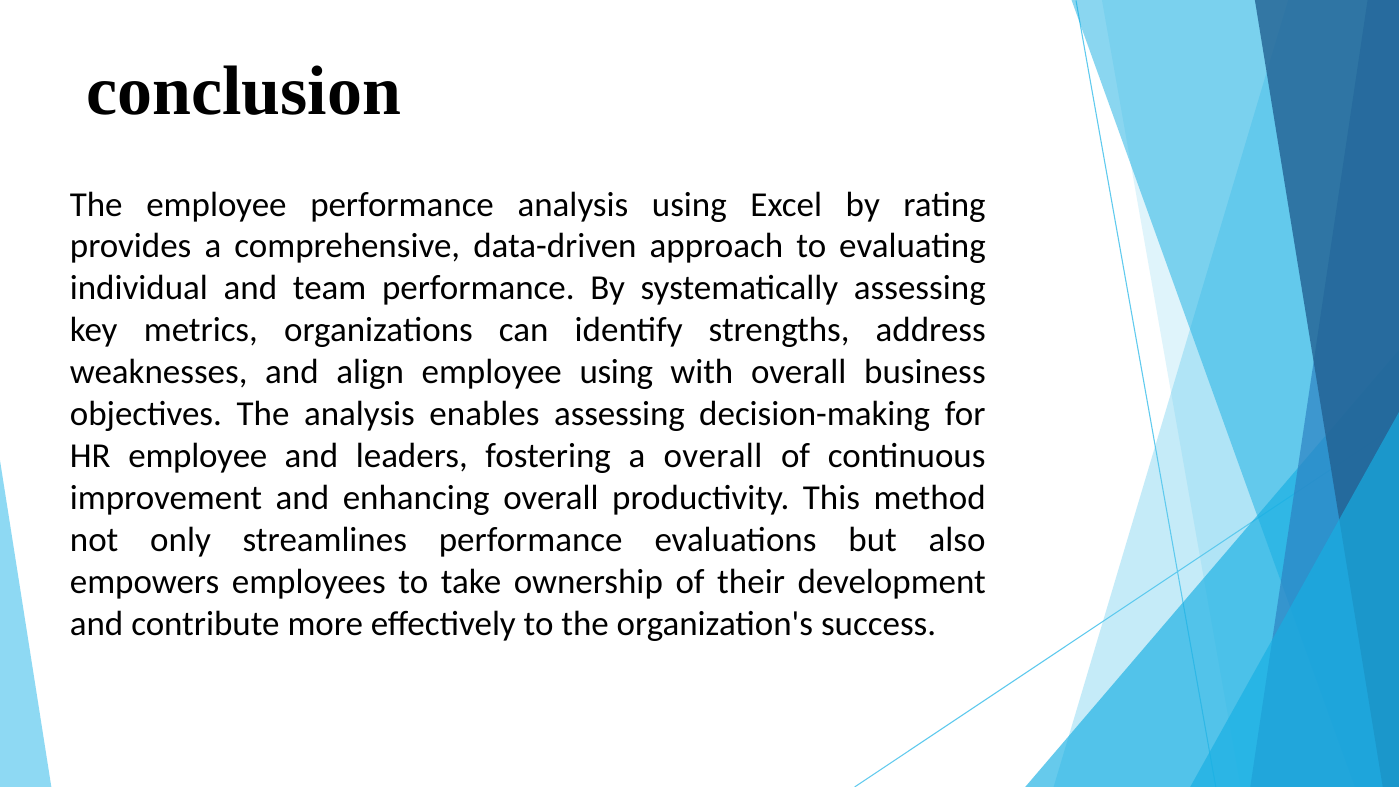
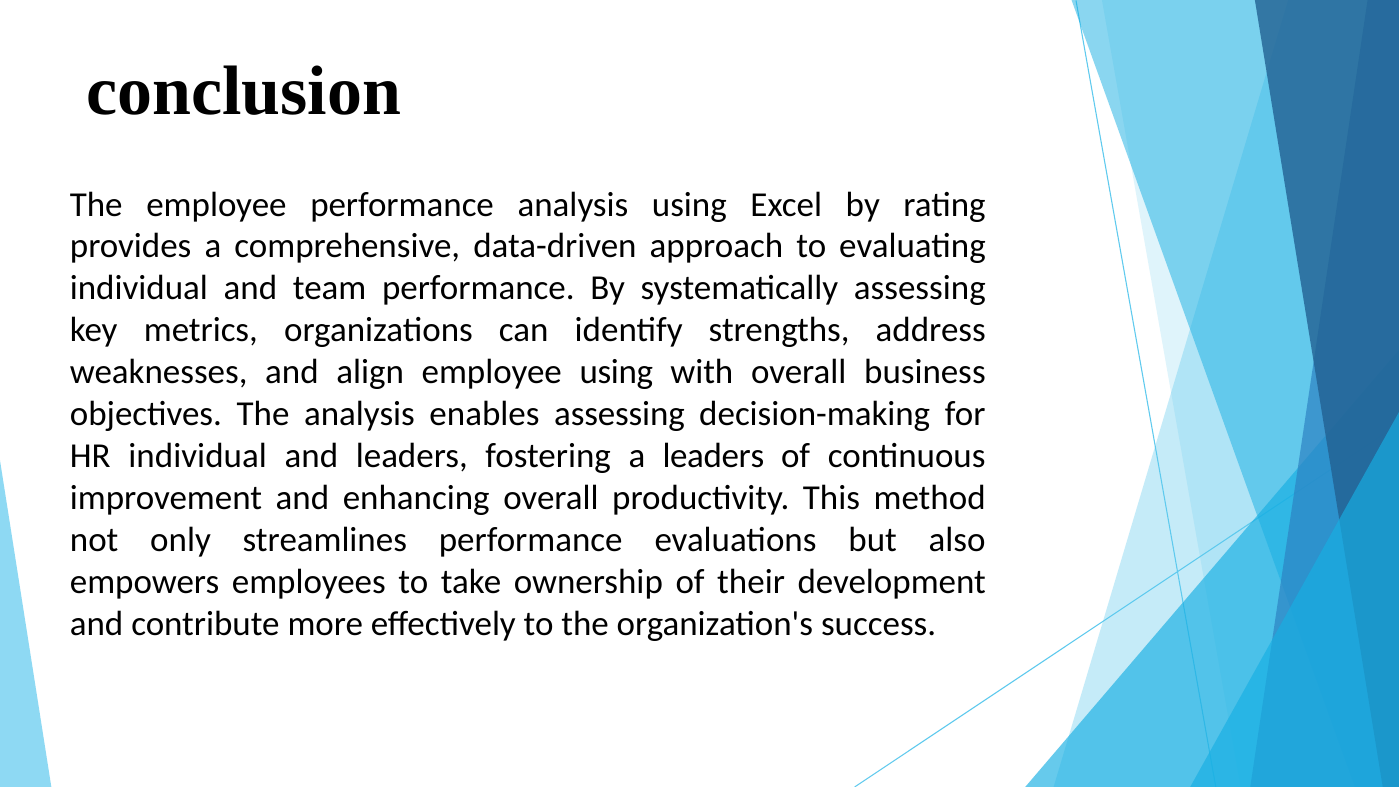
HR employee: employee -> individual (198, 456)
a overall: overall -> leaders (713, 456)
